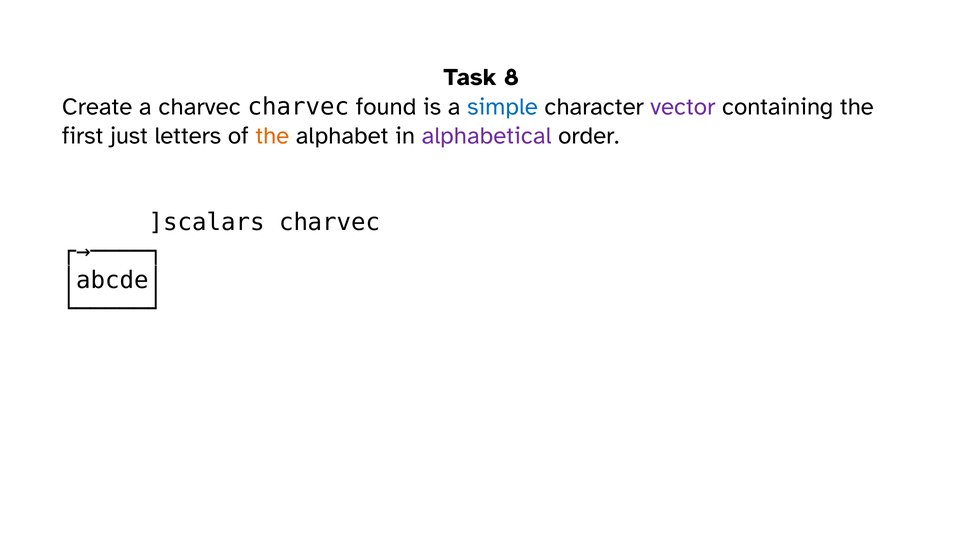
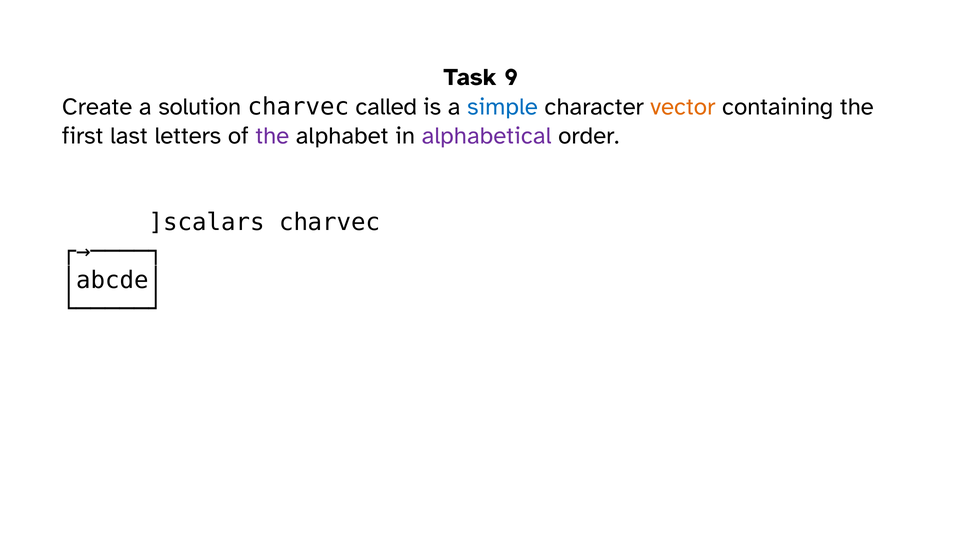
8: 8 -> 9 (511, 77)
a charvec: charvec -> solution (200, 107)
found: found -> called (386, 107)
vector colour: purple -> orange (683, 107)
just: just -> last (129, 136)
the colour: orange -> purple (272, 136)
